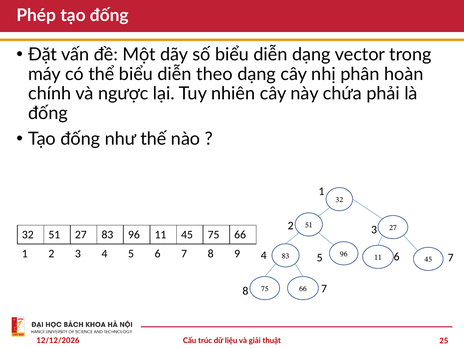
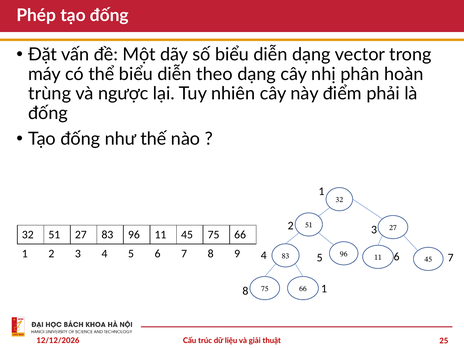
chính: chính -> trùng (50, 94)
chứa: chứa -> điểm (342, 94)
8 7: 7 -> 1 (324, 289)
